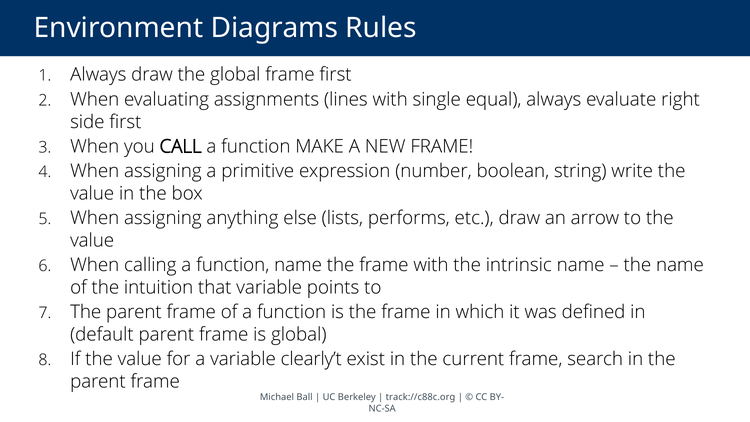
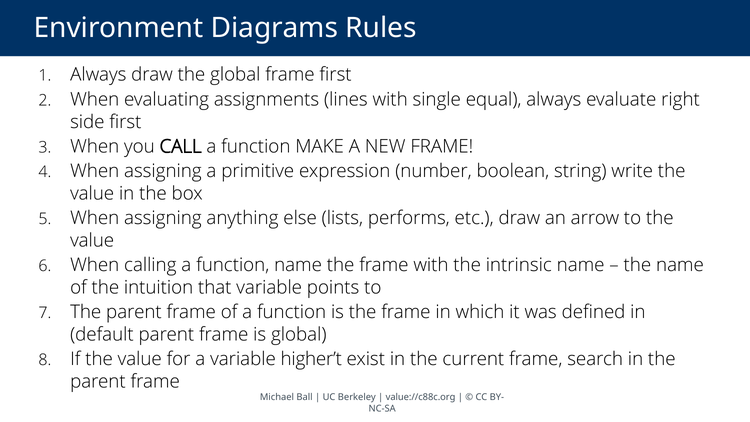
clearly’t: clearly’t -> higher’t (311, 359)
track://c88c.org: track://c88c.org -> value://c88c.org (421, 397)
